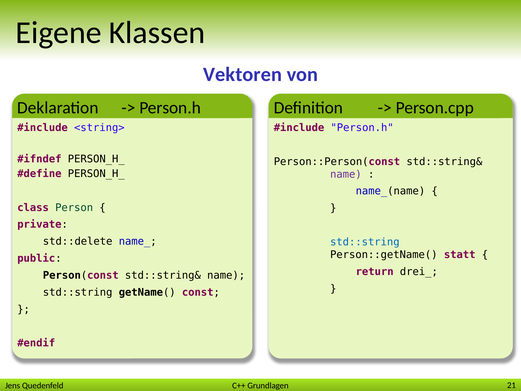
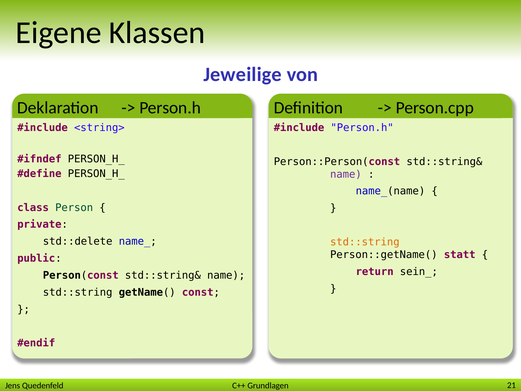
Vektoren: Vektoren -> Jeweilige (243, 75)
std::string colour: blue -> orange (365, 242)
drei_: drei_ -> sein_ (419, 271)
